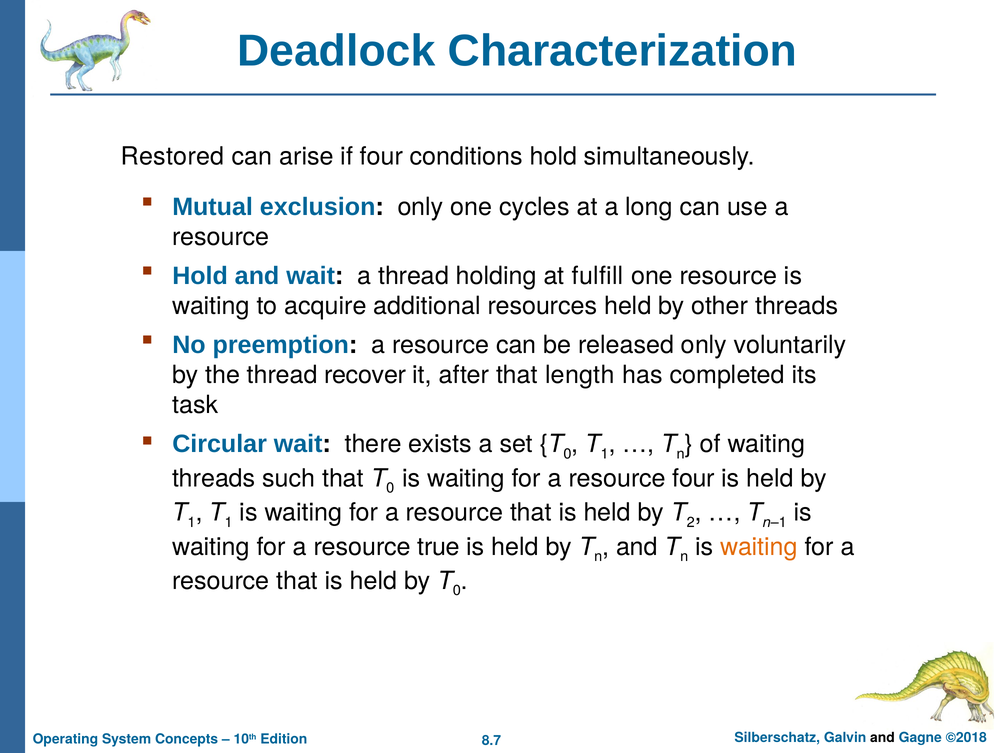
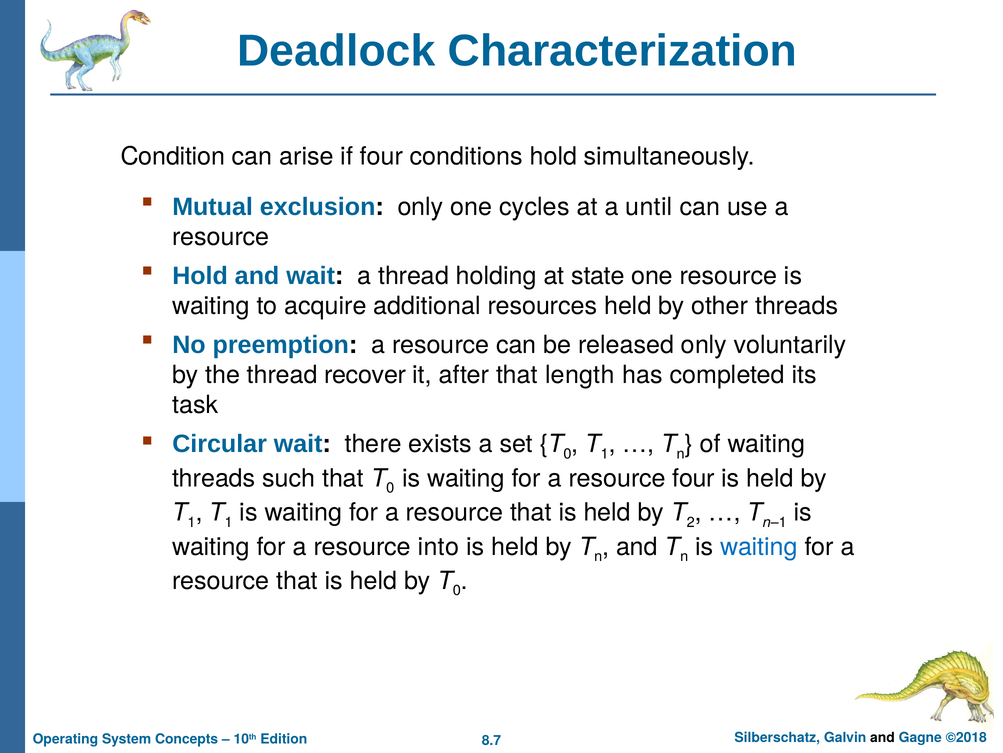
Restored: Restored -> Condition (173, 156)
long: long -> until (649, 207)
fulfill: fulfill -> state (598, 276)
true: true -> into (438, 546)
waiting colour: orange -> blue (759, 546)
